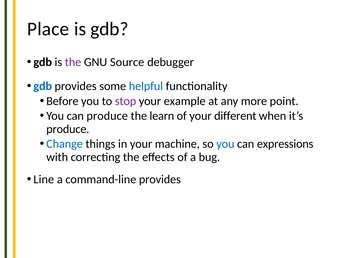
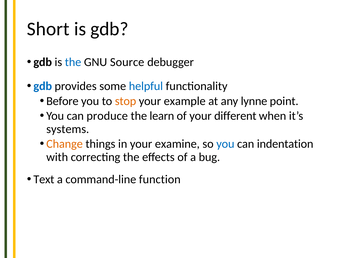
Place: Place -> Short (48, 29)
the colour: purple -> blue (73, 62)
stop colour: purple -> orange (126, 101)
more: more -> lynne (254, 101)
produce: produce -> systems (68, 129)
Change colour: blue -> orange (65, 143)
machine: machine -> examine (177, 143)
expressions: expressions -> indentation (285, 143)
Line: Line -> Text (44, 179)
command-line provides: provides -> function (160, 179)
